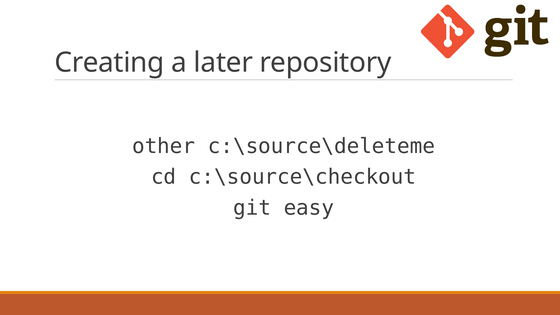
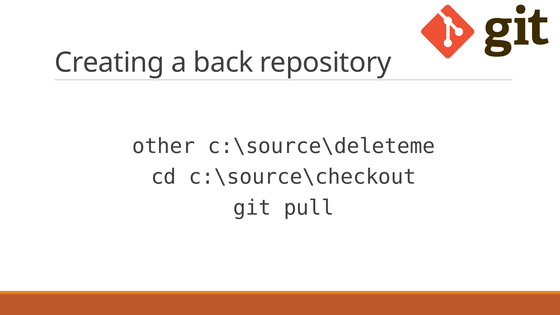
later: later -> back (223, 63)
easy: easy -> pull (309, 208)
